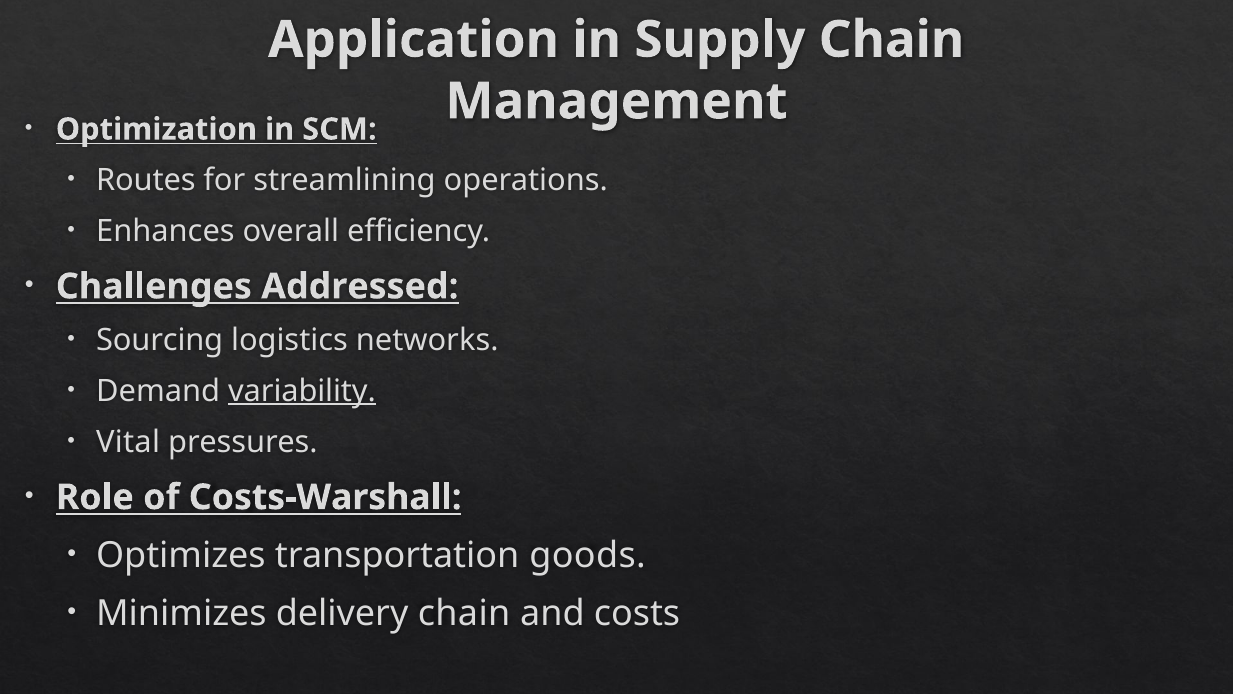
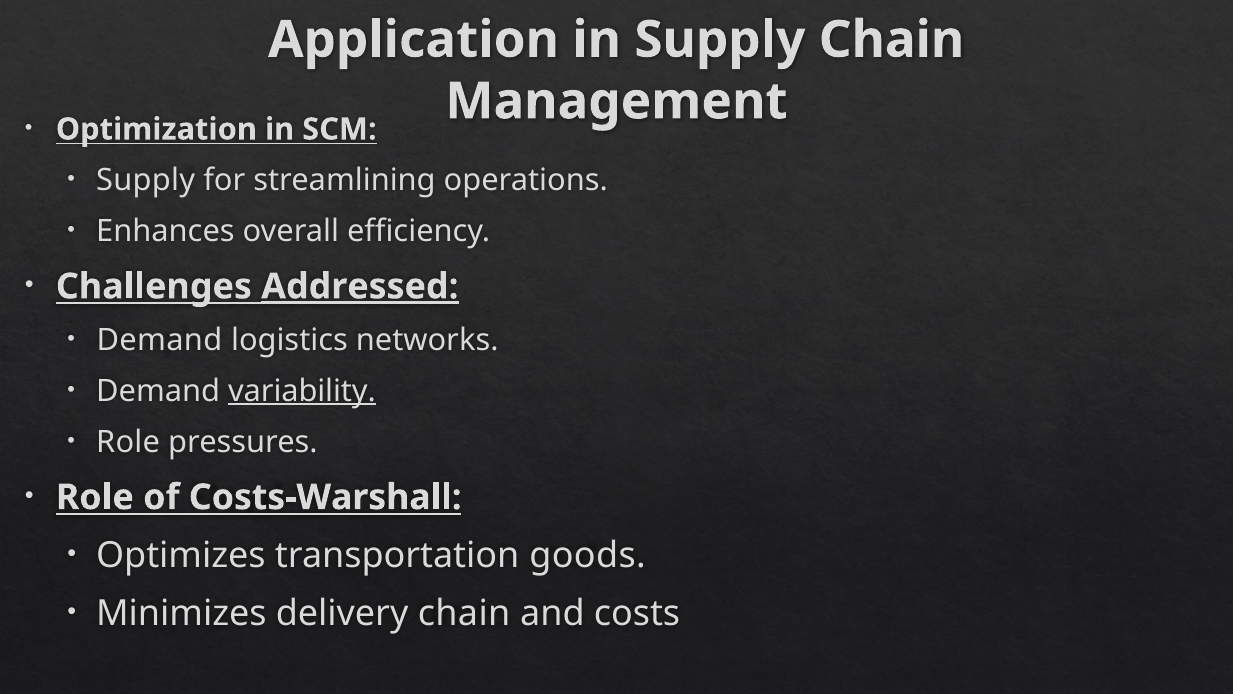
Routes: Routes -> Supply (146, 180)
Addressed underline: none -> present (360, 286)
Sourcing: Sourcing -> Demand (159, 340)
Vital: Vital -> Role (128, 442)
